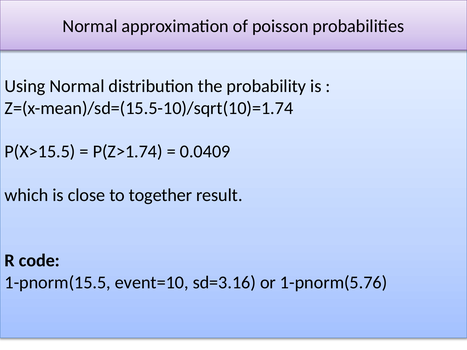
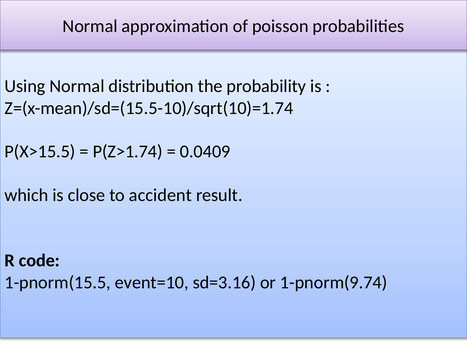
together: together -> accident (160, 195)
1-pnorm(5.76: 1-pnorm(5.76 -> 1-pnorm(9.74 (334, 283)
